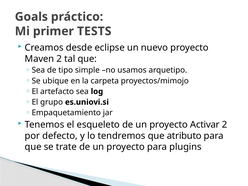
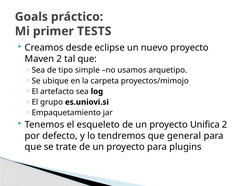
Activar: Activar -> Unifica (205, 125)
atributo: atributo -> general (184, 136)
